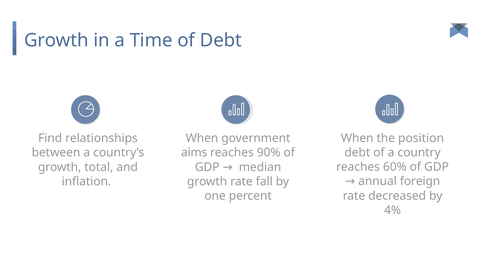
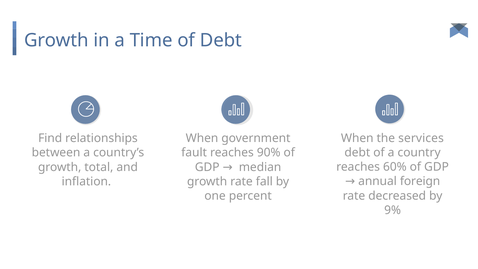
position: position -> services (421, 138)
aims: aims -> fault (194, 153)
4%: 4% -> 9% (393, 210)
